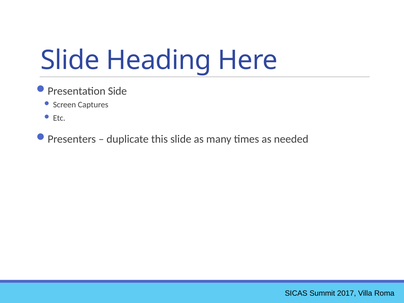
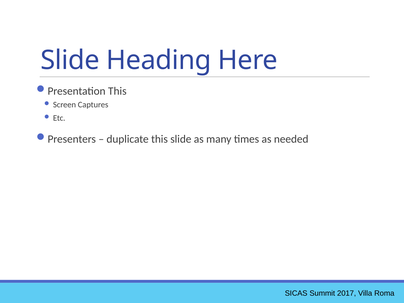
Presentation Side: Side -> This (117, 91)
